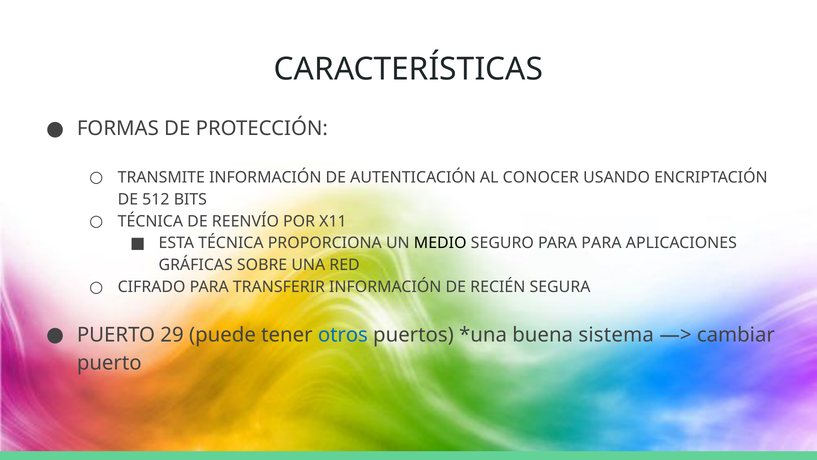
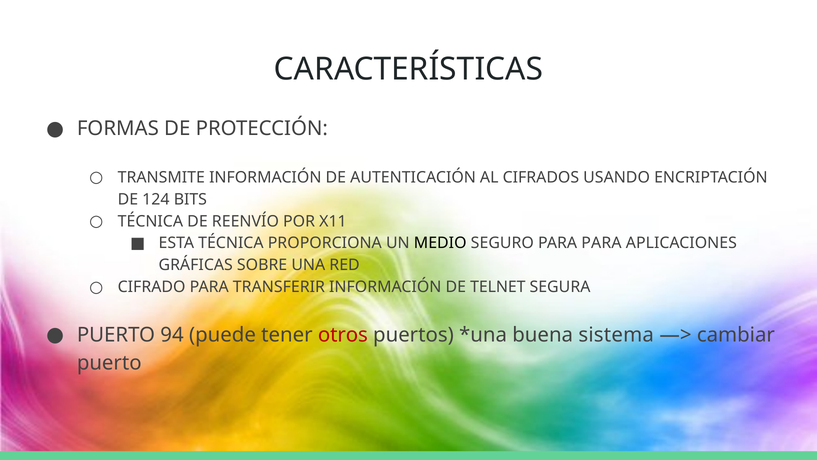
CONOCER: CONOCER -> CIFRADOS (541, 177)
512: 512 -> 124 (156, 199)
RECIÉN: RECIÉN -> TELNET (498, 287)
29: 29 -> 94 (172, 335)
otros colour: blue -> red (343, 335)
